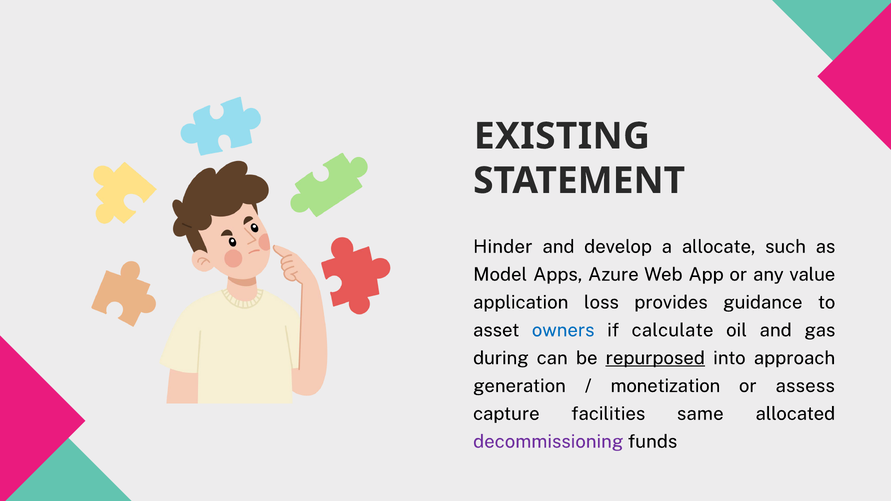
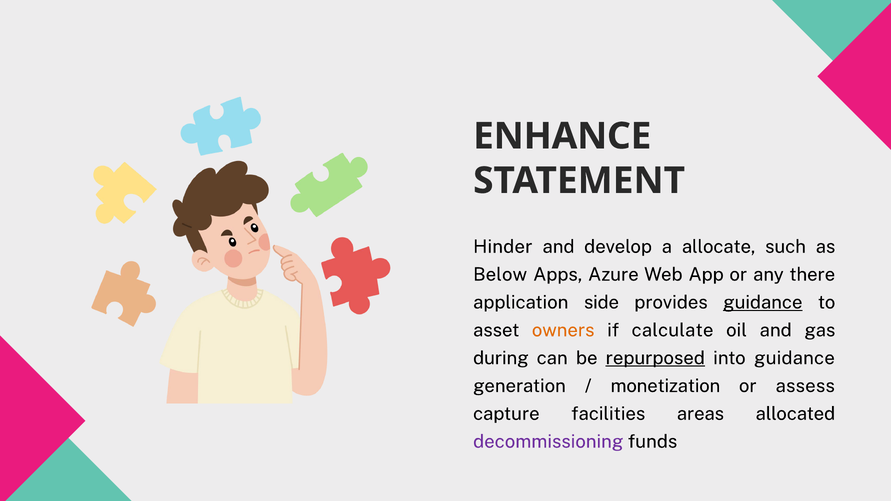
EXISTING: EXISTING -> ENHANCE (562, 136)
Model: Model -> Below (500, 275)
value: value -> there (812, 275)
loss: loss -> side (601, 302)
guidance underline: none -> present (763, 302)
owners colour: blue -> orange (563, 330)
into approach: approach -> guidance (794, 358)
same: same -> areas (700, 414)
